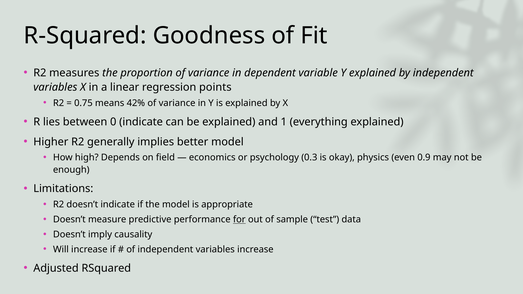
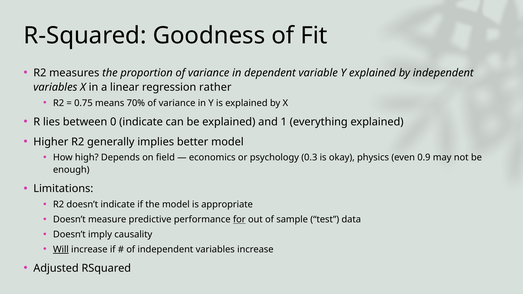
points: points -> rather (215, 87)
42%: 42% -> 70% (136, 103)
Will underline: none -> present (61, 250)
